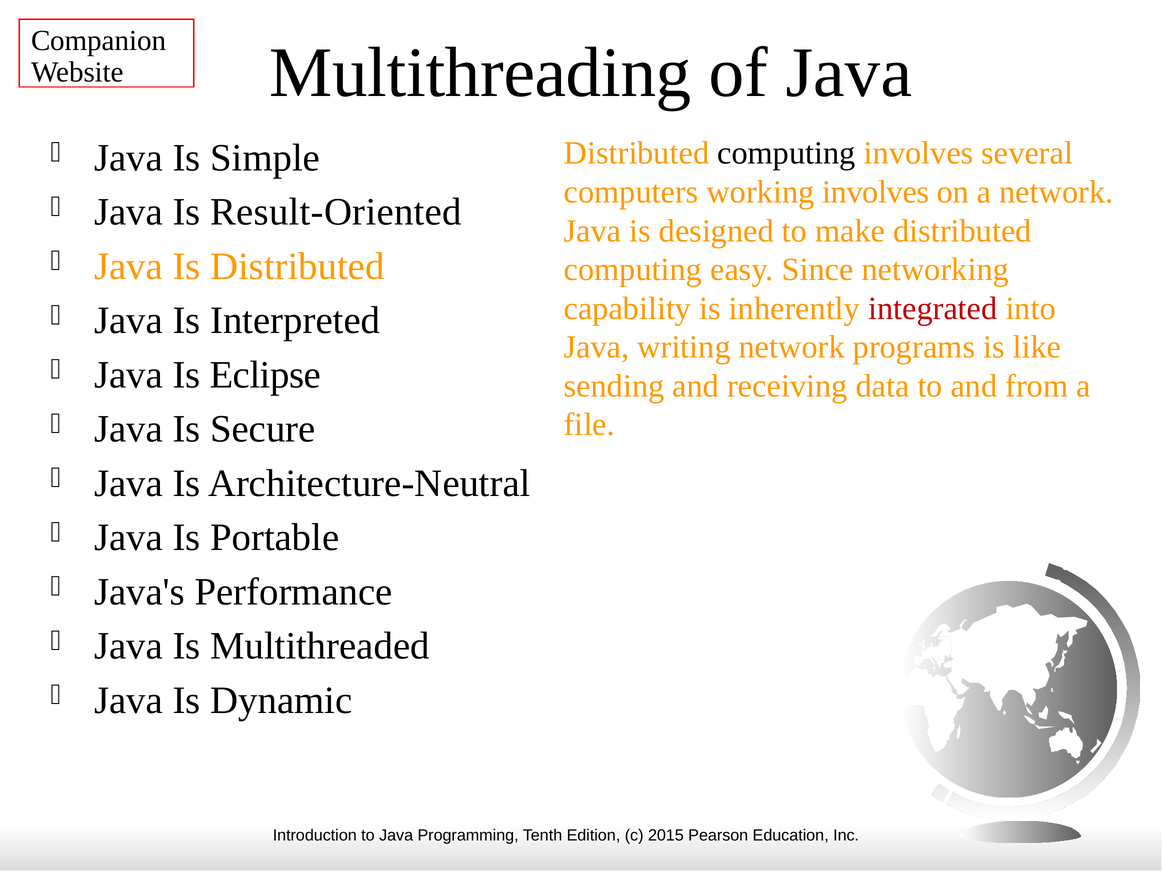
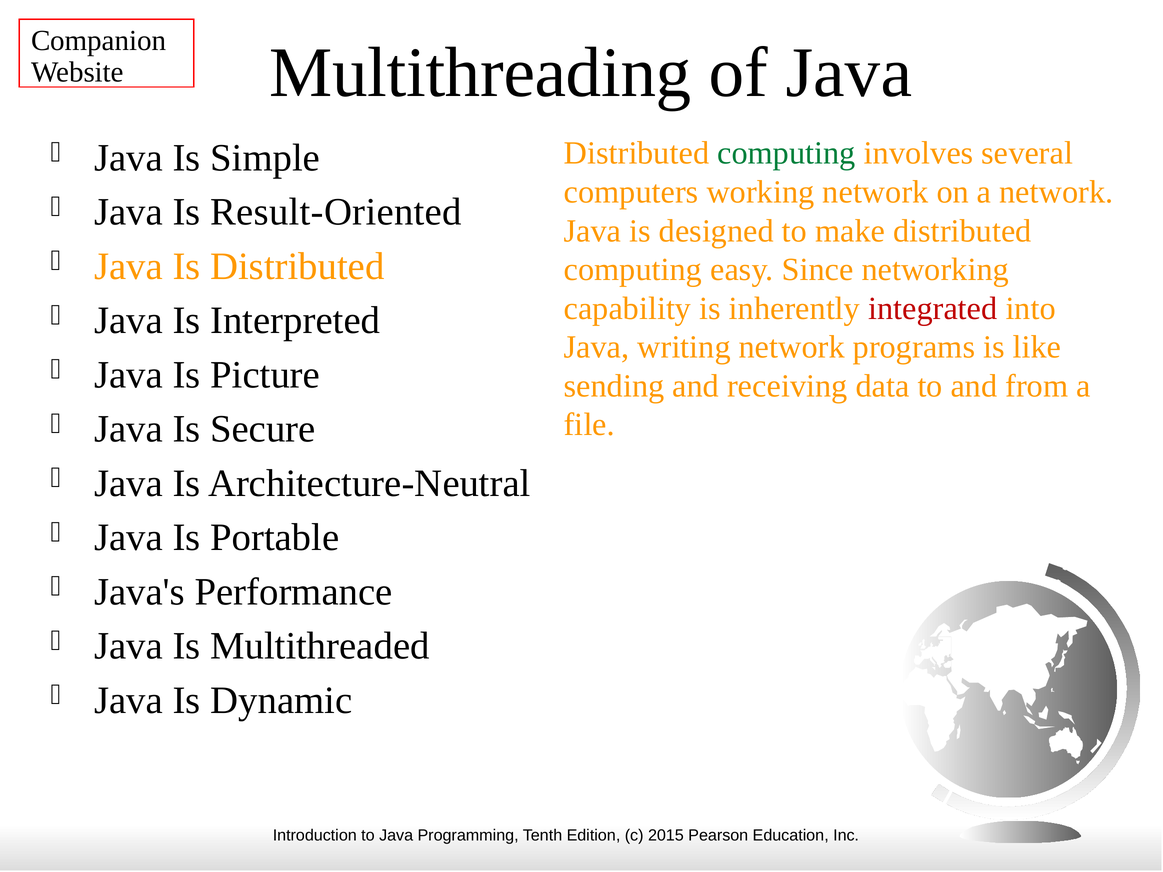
computing colour: black -> green (786, 153)
working involves: involves -> network (875, 192)
Eclipse: Eclipse -> Picture (265, 375)
